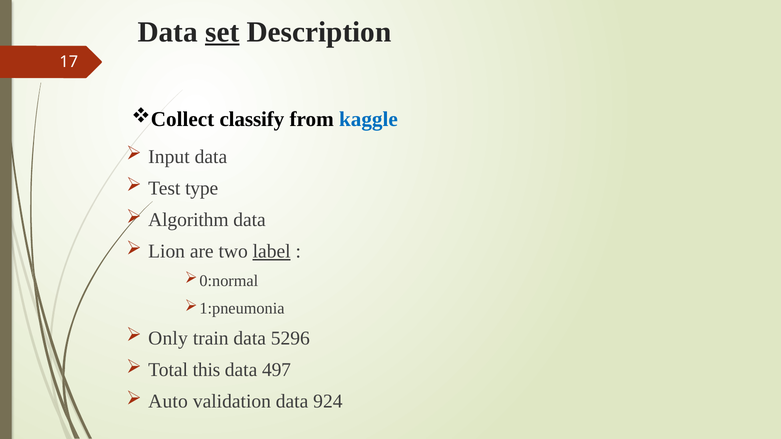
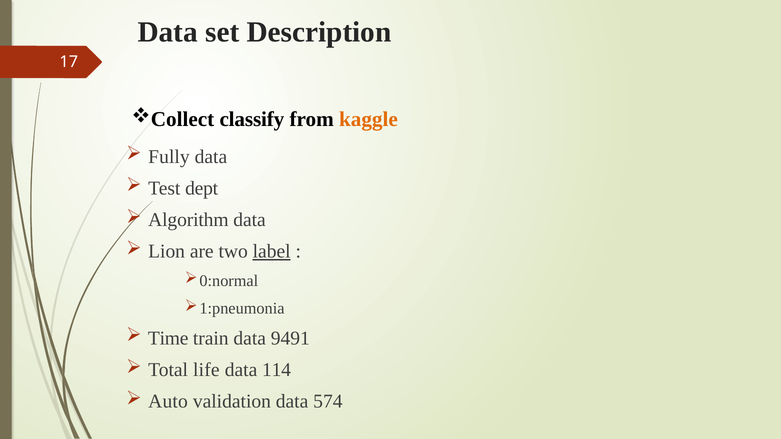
set underline: present -> none (222, 32)
kaggle colour: blue -> orange (368, 120)
Input: Input -> Fully (169, 157)
type: type -> dept (202, 188)
Only: Only -> Time (168, 338)
5296: 5296 -> 9491 (290, 338)
this: this -> life (206, 370)
497: 497 -> 114 (277, 370)
924: 924 -> 574 (328, 402)
